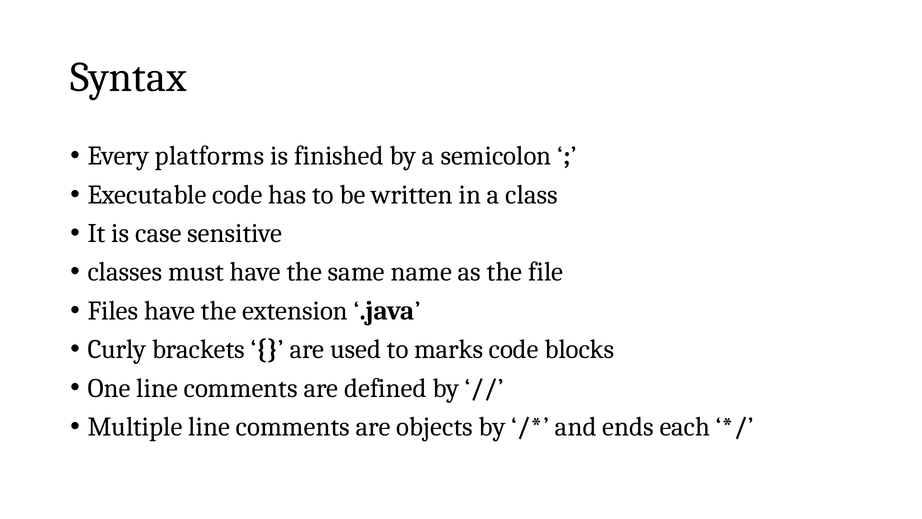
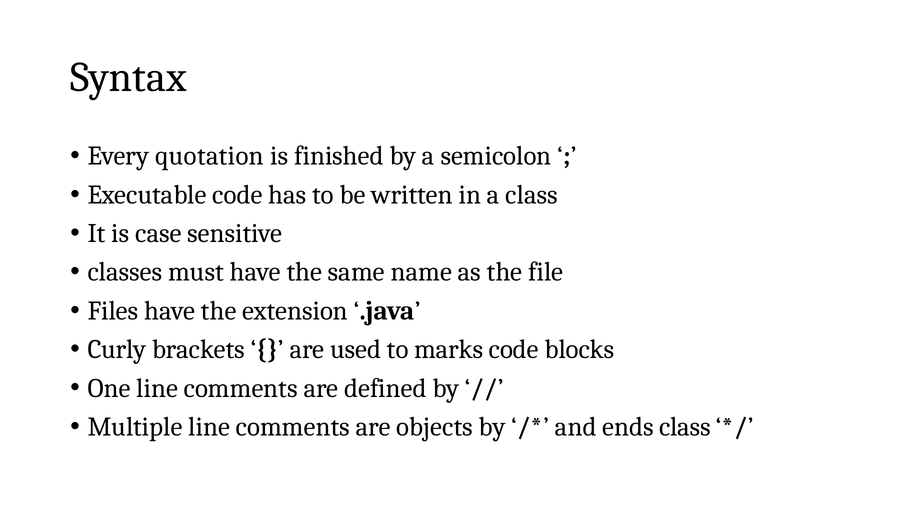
platforms: platforms -> quotation (210, 156)
ends each: each -> class (685, 426)
